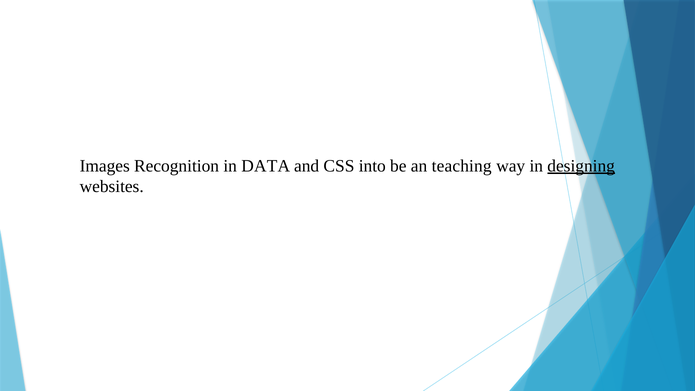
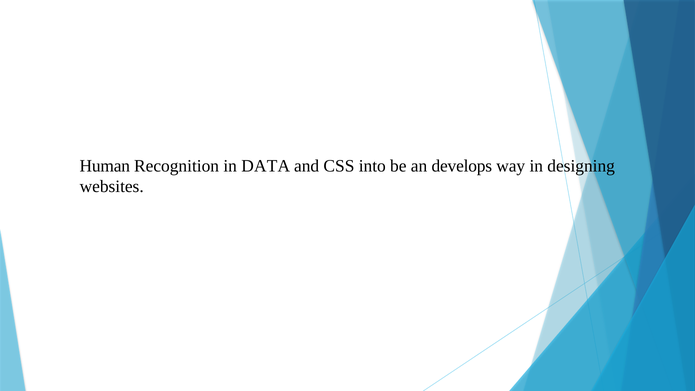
Images: Images -> Human (105, 166)
teaching: teaching -> develops (462, 166)
designing underline: present -> none (581, 166)
